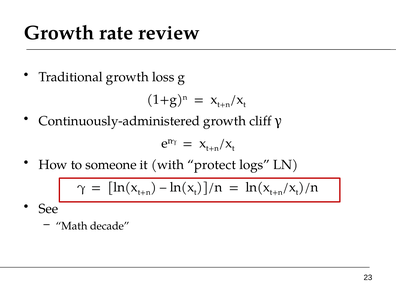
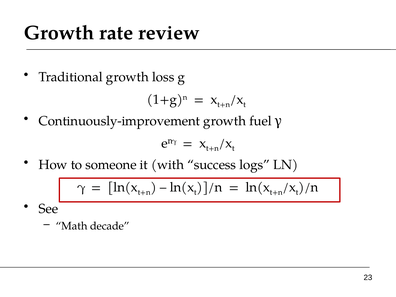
Continuously-administered: Continuously-administered -> Continuously-improvement (119, 121)
cliff: cliff -> fuel (260, 121)
protect: protect -> success (212, 165)
